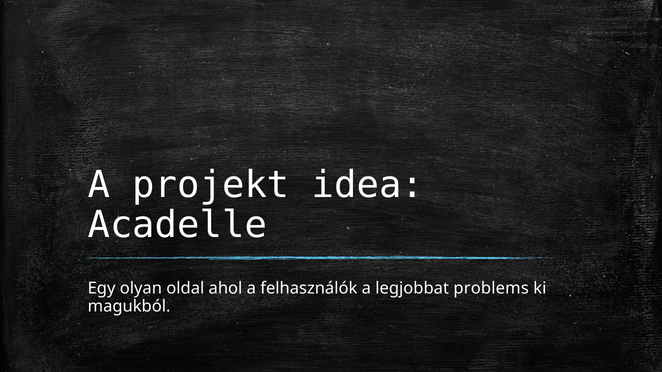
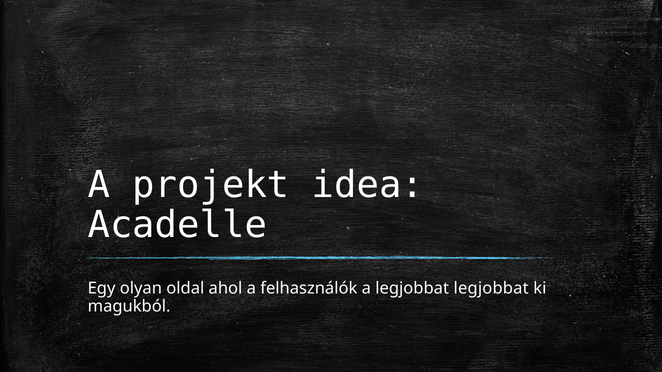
legjobbat problems: problems -> legjobbat (491, 289)
